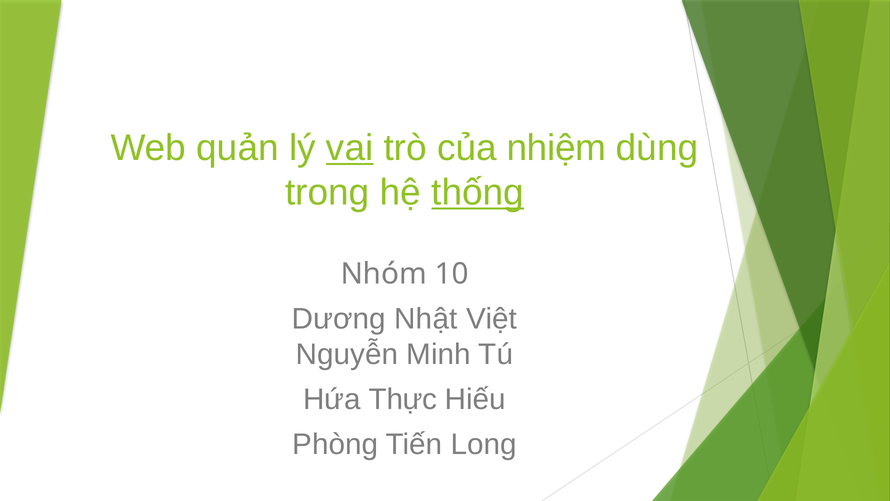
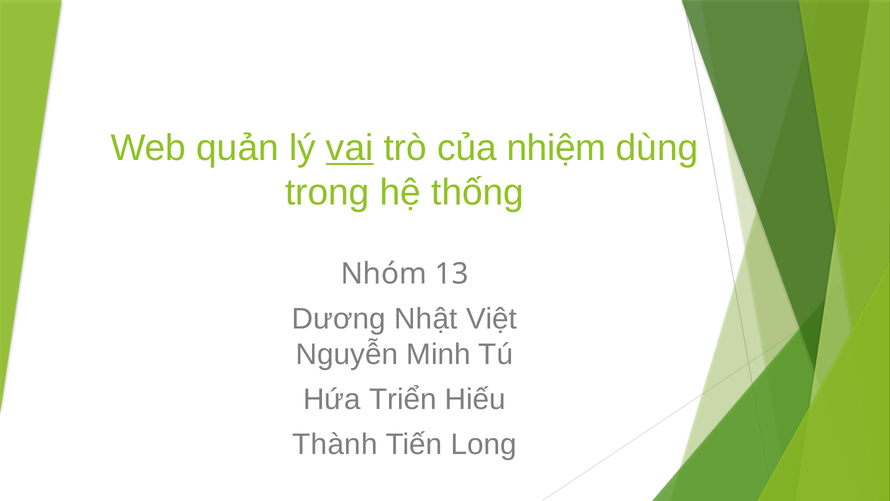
thống underline: present -> none (478, 192)
10: 10 -> 13 (452, 274)
Thực: Thực -> Triển (403, 399)
Phòng: Phòng -> Thành (335, 444)
